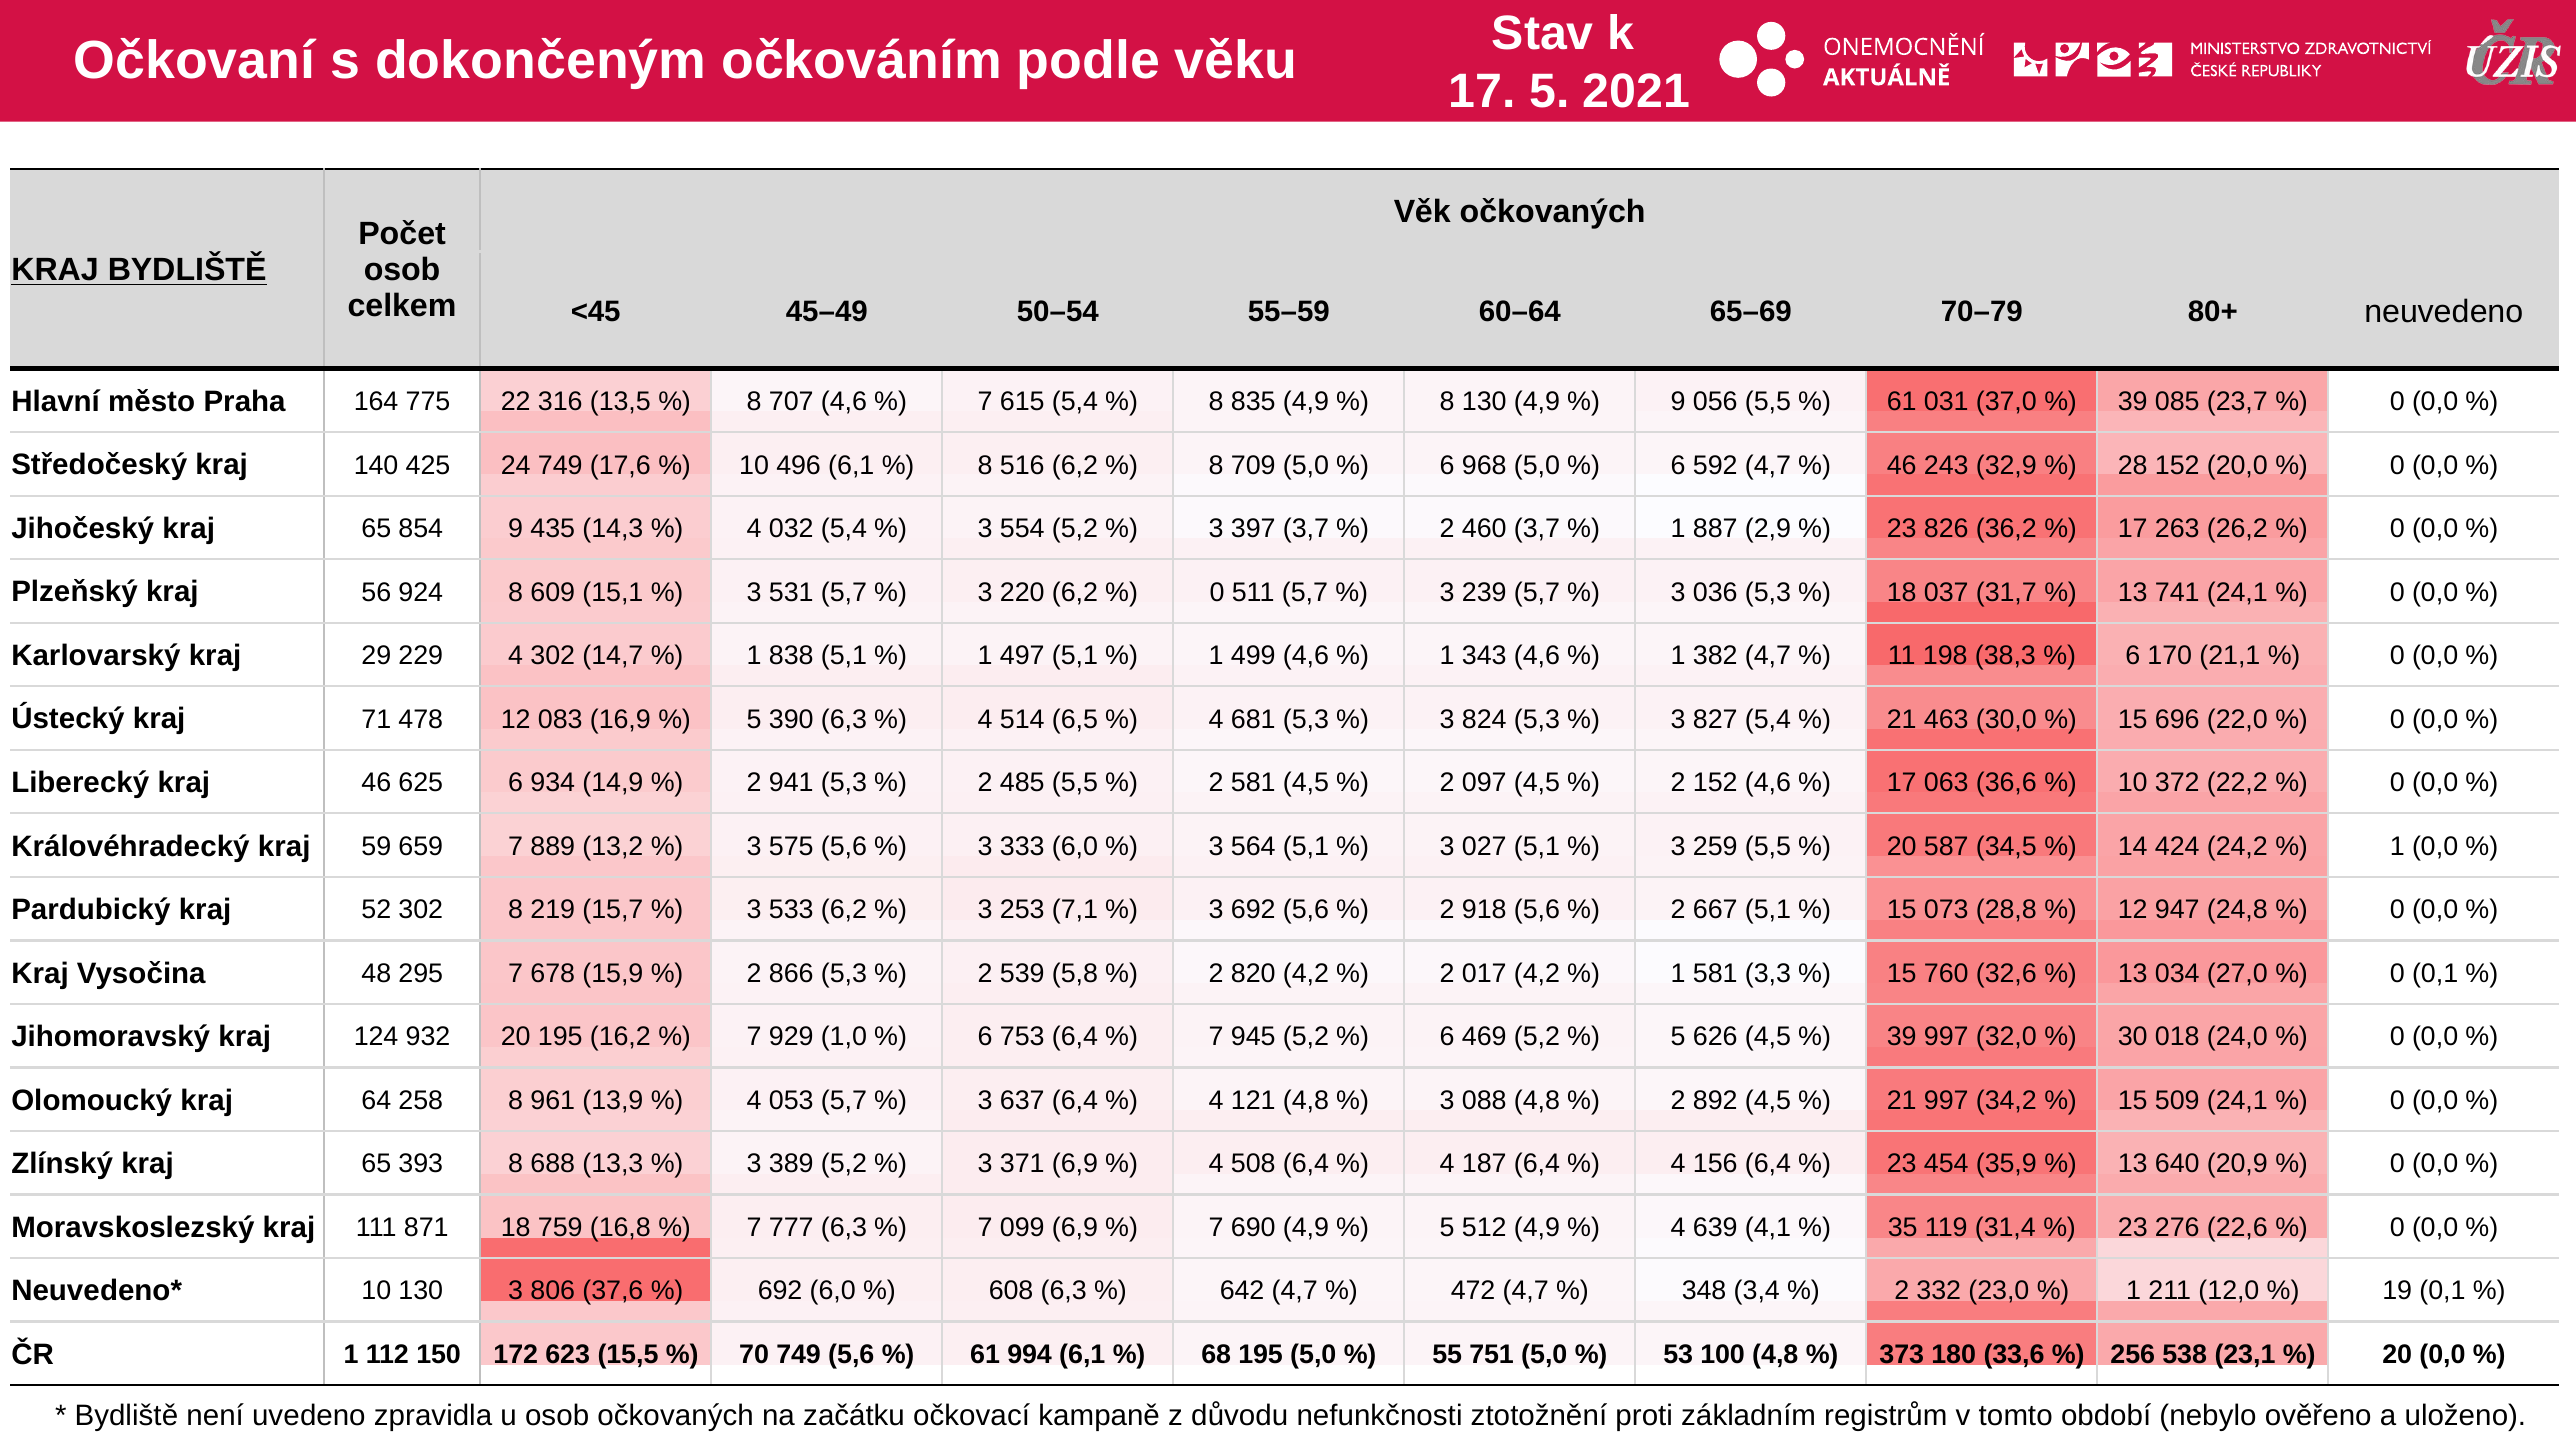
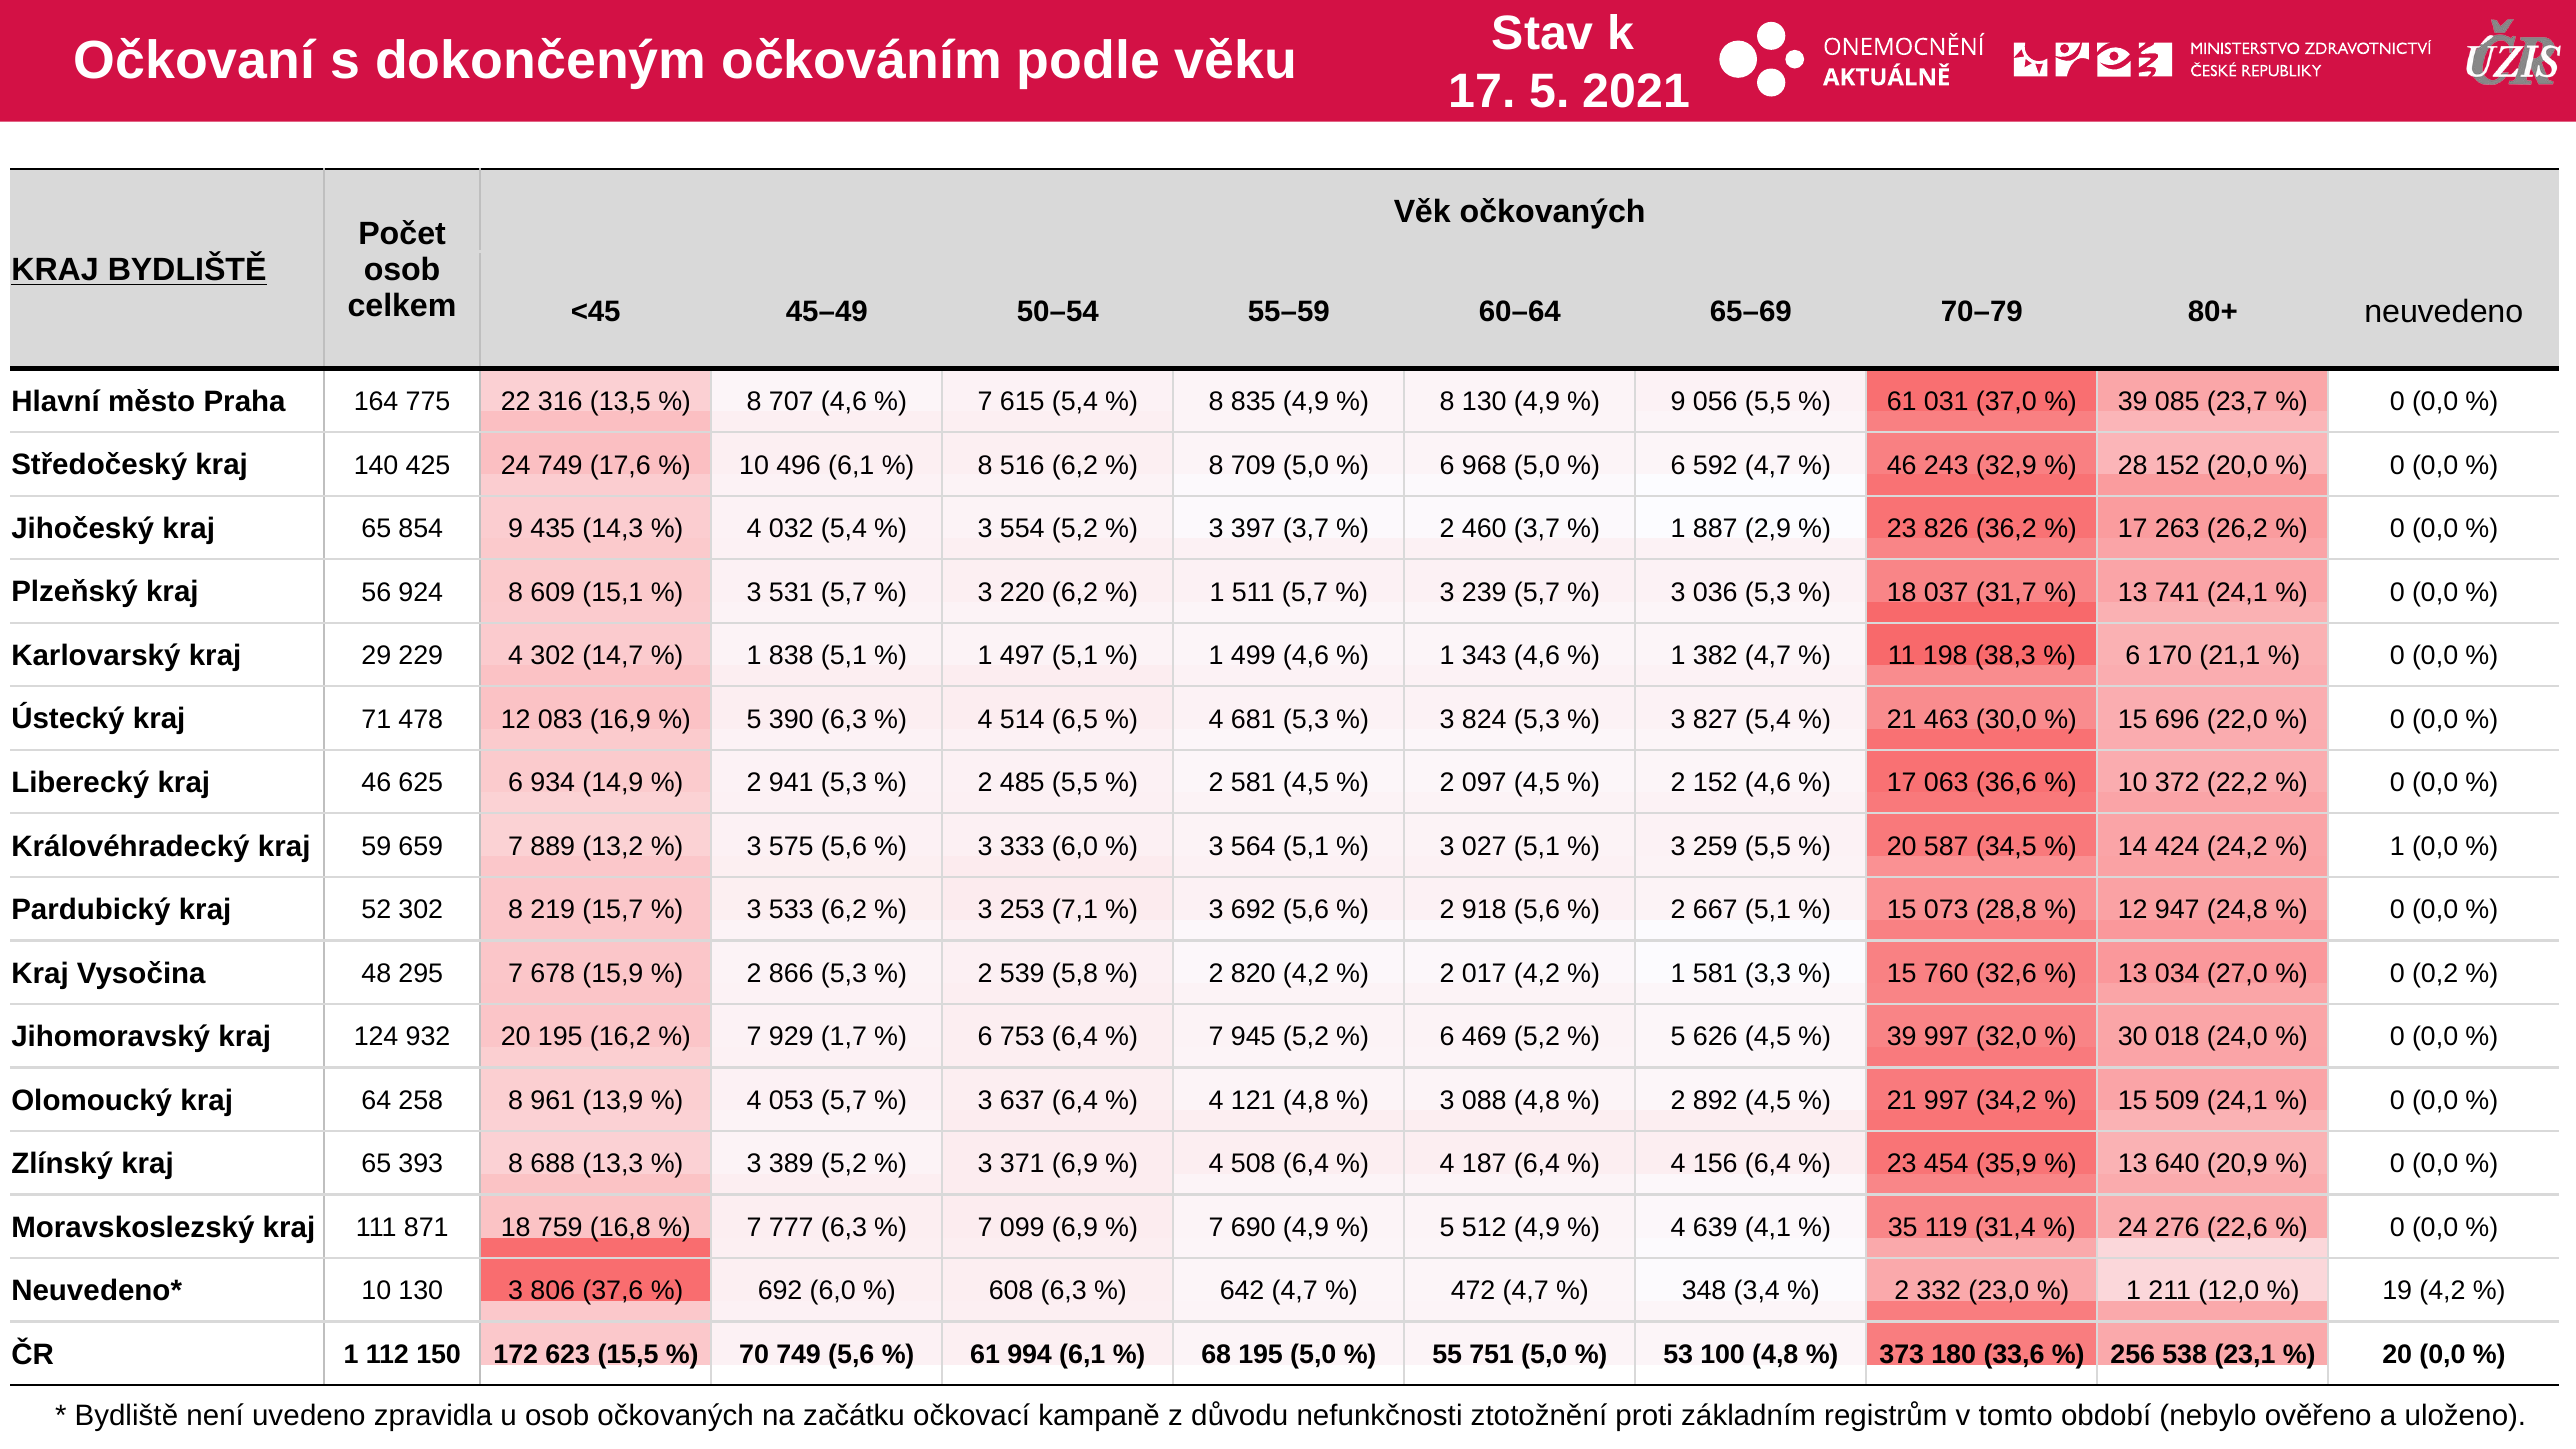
0: 0 -> 1 (1217, 592)
0 0,1: 0,1 -> 0,2 (2435, 973)
1,0: 1,0 -> 1,7 (844, 1037)
23: 23 -> 24 (2133, 1227)
19 0,1: 0,1 -> 4,2 (2442, 1291)
